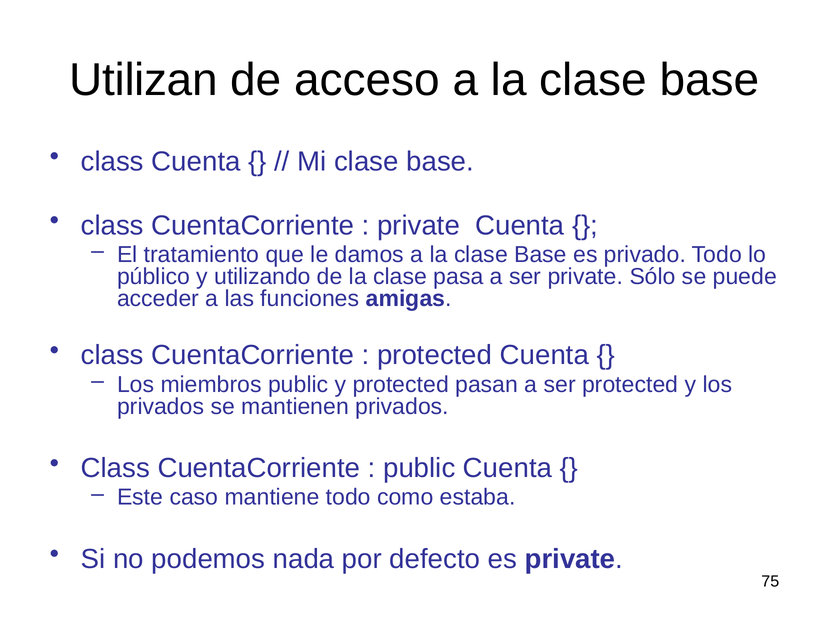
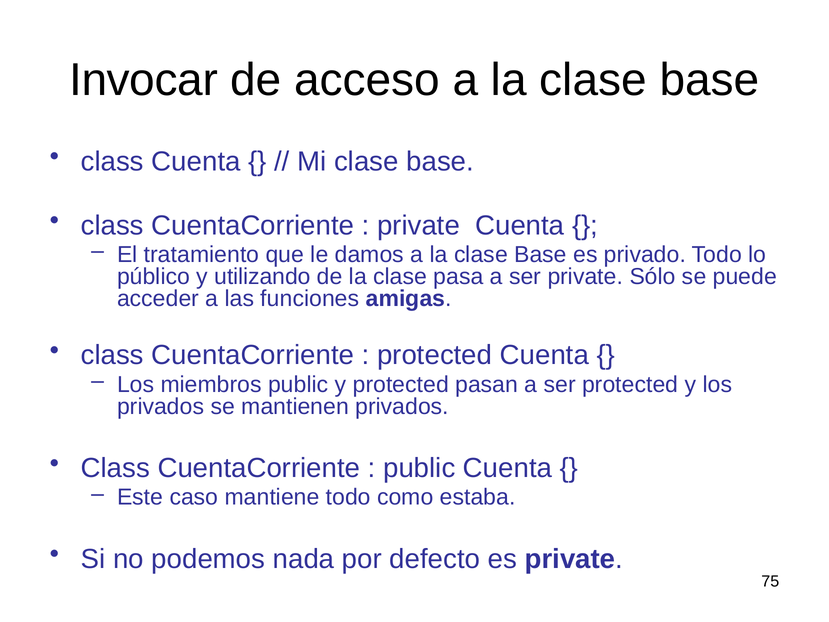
Utilizan: Utilizan -> Invocar (144, 80)
